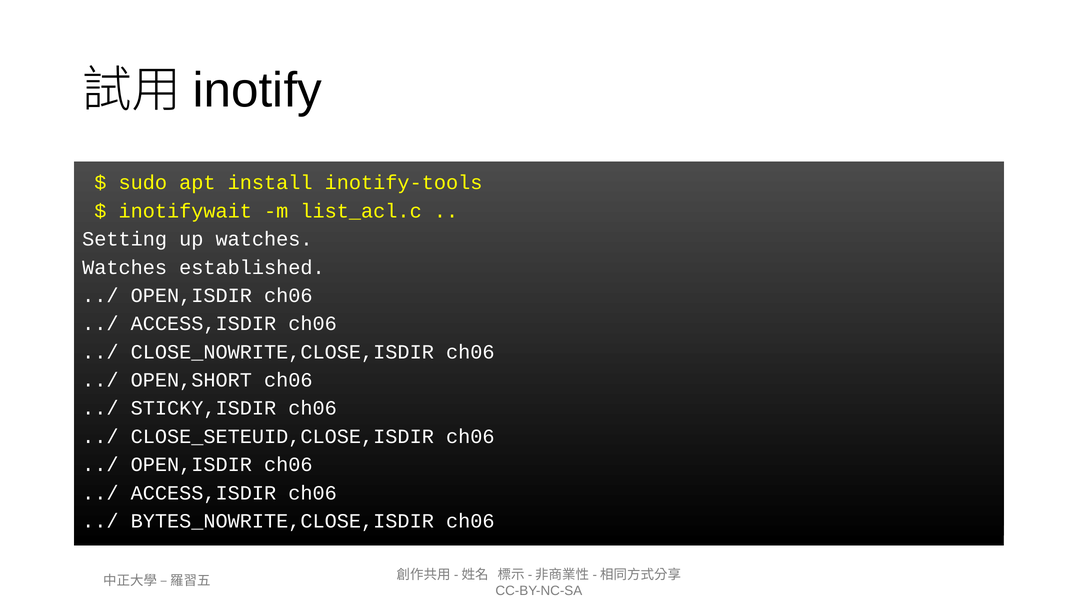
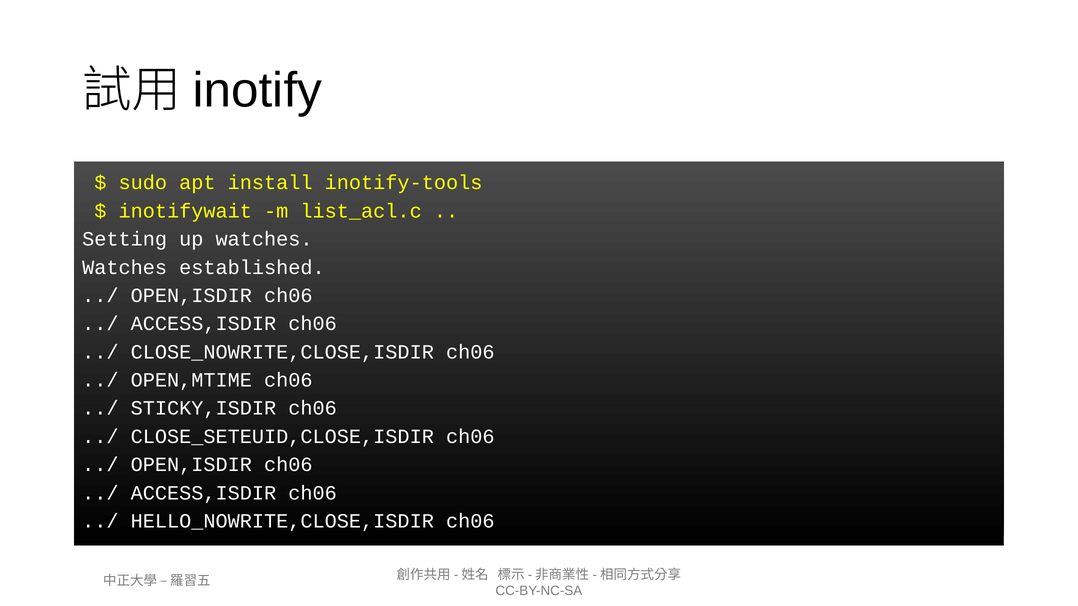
OPEN,SHORT: OPEN,SHORT -> OPEN,MTIME (191, 380)
BYTES_NOWRITE,CLOSE,ISDIR: BYTES_NOWRITE,CLOSE,ISDIR -> HELLO_NOWRITE,CLOSE,ISDIR (282, 521)
